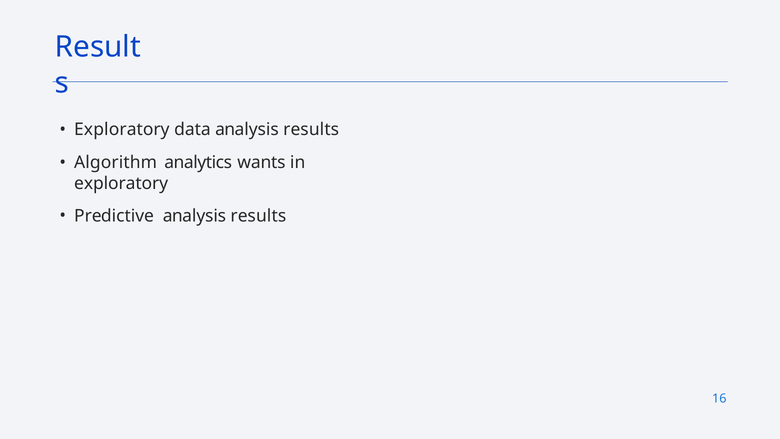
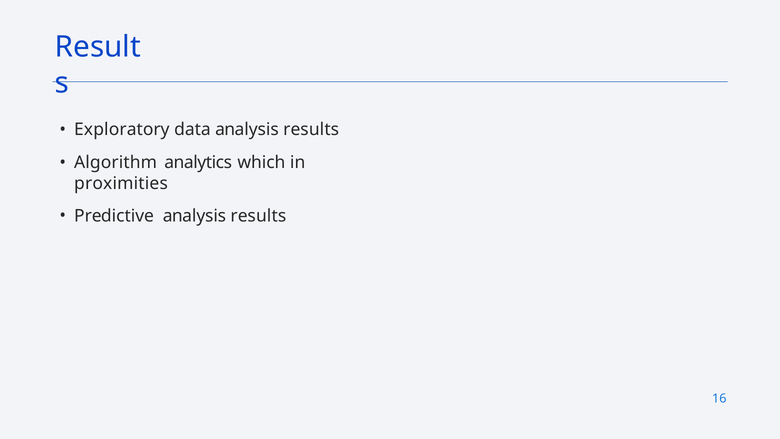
wants: wants -> which (261, 162)
exploratory: exploratory -> proximities (121, 183)
